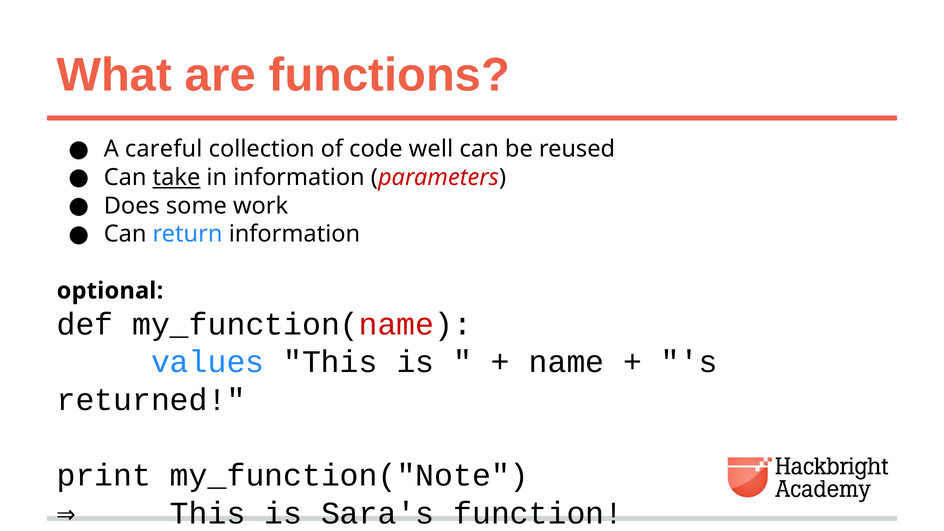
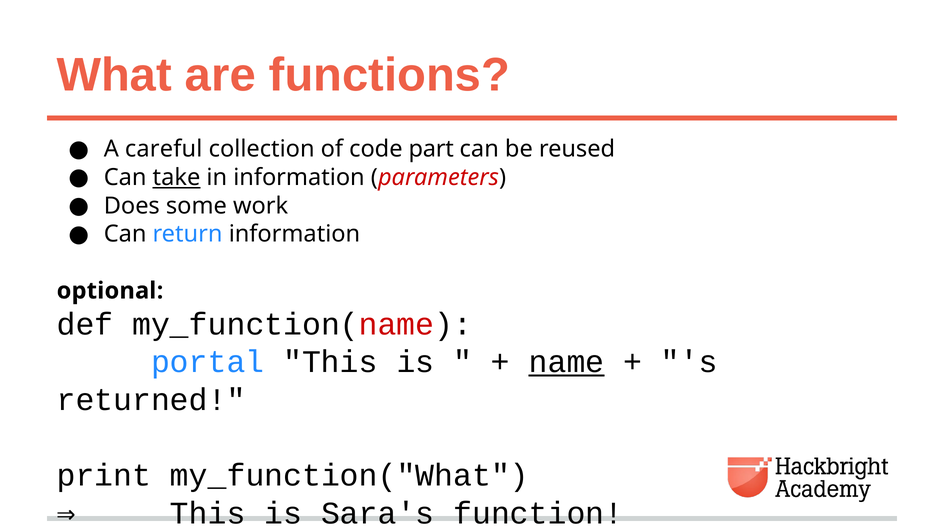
well: well -> part (431, 149)
values: values -> portal (208, 362)
name underline: none -> present (567, 362)
my_function("Note: my_function("Note -> my_function("What (349, 475)
